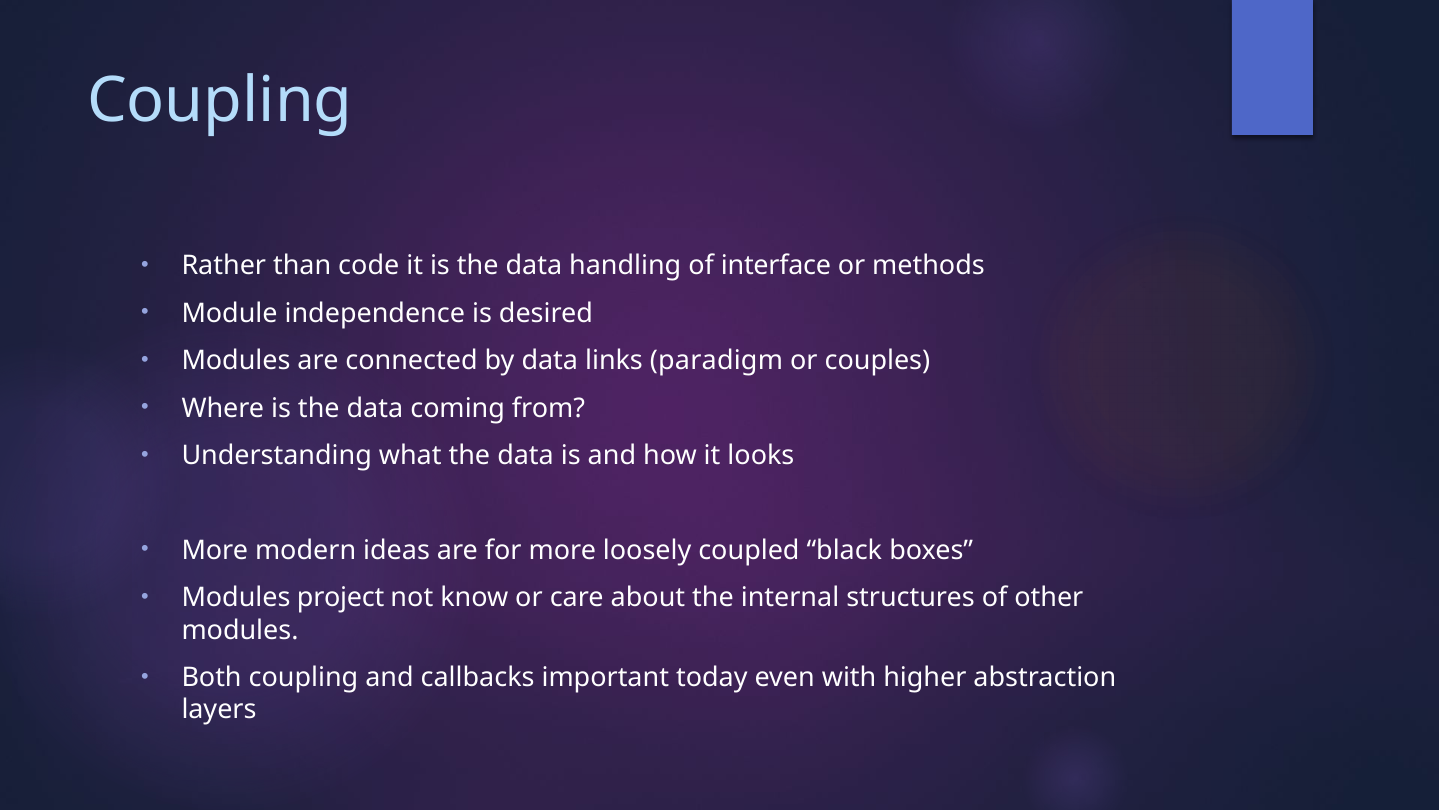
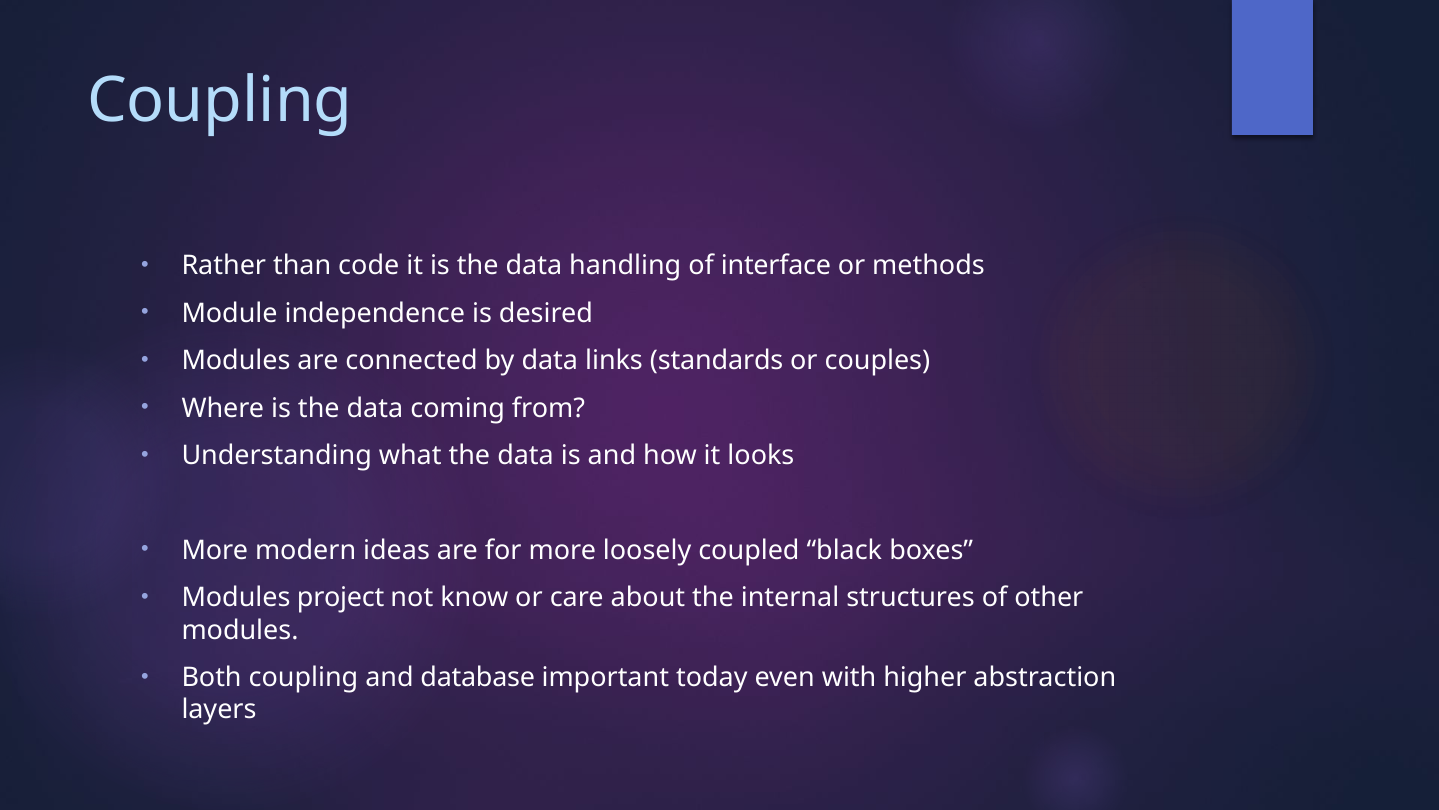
paradigm: paradigm -> standards (717, 361)
callbacks: callbacks -> database (478, 677)
